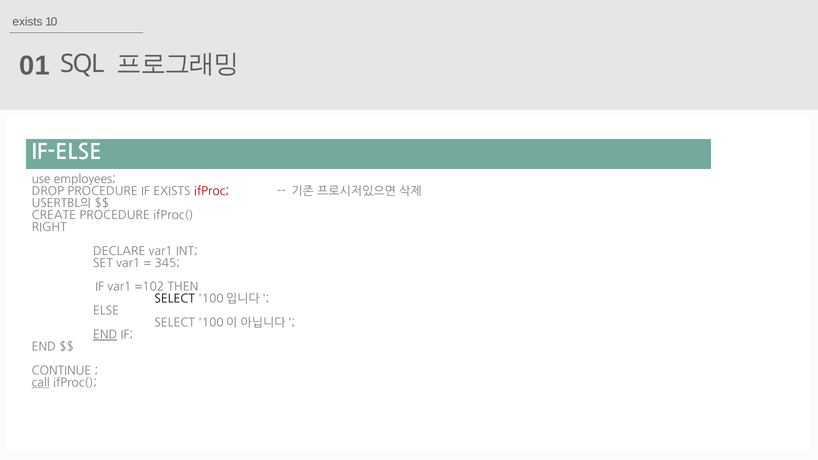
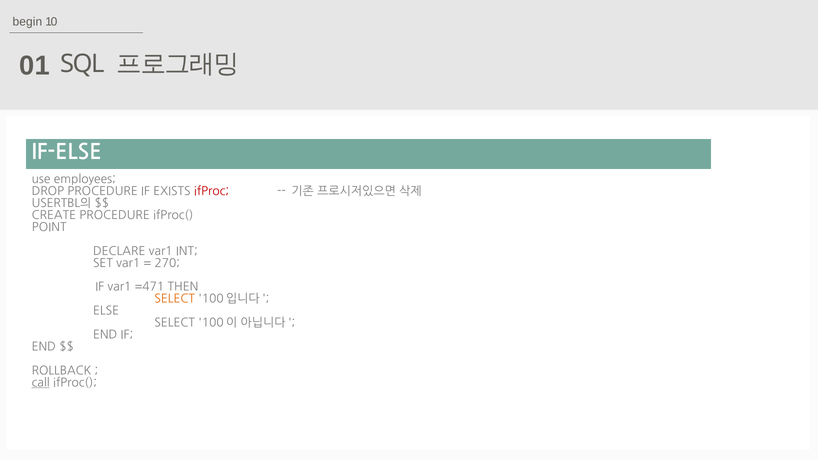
exists: exists -> begin (27, 22)
RIGHT: RIGHT -> POINT (49, 227)
345: 345 -> 270 (167, 263)
=102: =102 -> =471 (149, 287)
SELECT colour: black -> orange (175, 299)
END underline: present -> none (105, 335)
CONTINUE: CONTINUE -> ROLLBACK (61, 371)
